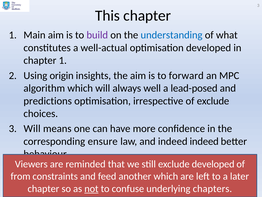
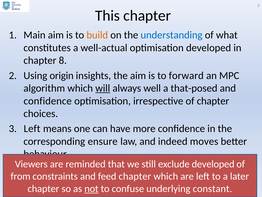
build colour: purple -> orange (97, 35)
1: 1 -> 8 (63, 60)
will underline: none -> present (103, 88)
lead-posed: lead-posed -> that-posed (194, 88)
predictions: predictions -> confidence (48, 101)
of exclude: exclude -> chapter (213, 101)
3 Will: Will -> Left (32, 128)
indeed indeed: indeed -> moves (204, 141)
feed another: another -> chapter (135, 176)
chapters: chapters -> constant (212, 188)
